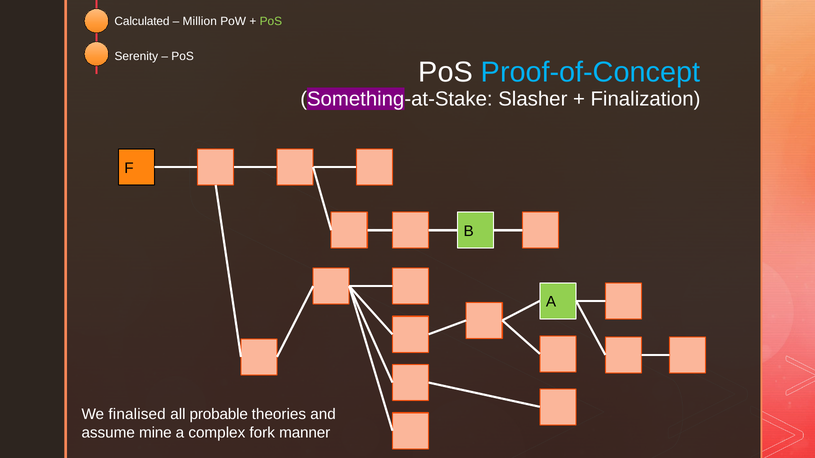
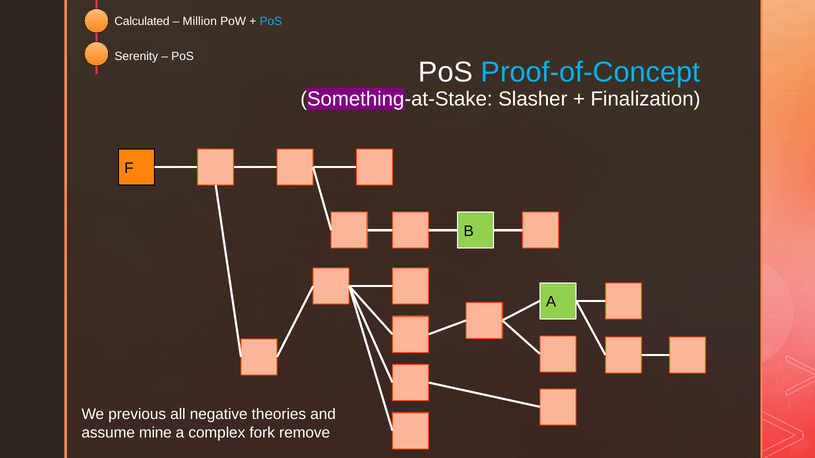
PoS colour: light green -> light blue (271, 21)
finalised: finalised -> previous (137, 415)
probable: probable -> negative (219, 415)
manner: manner -> remove (305, 433)
